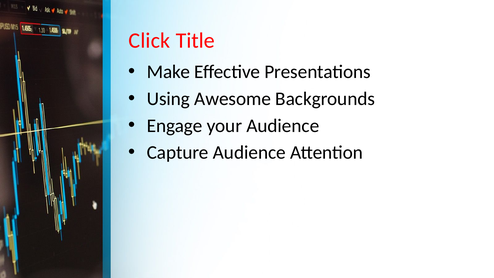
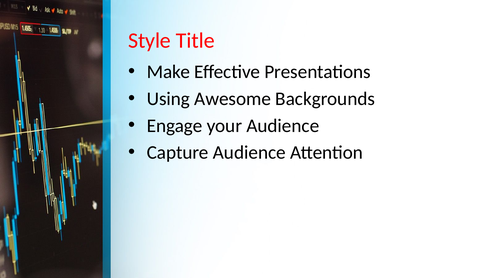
Click: Click -> Style (150, 41)
